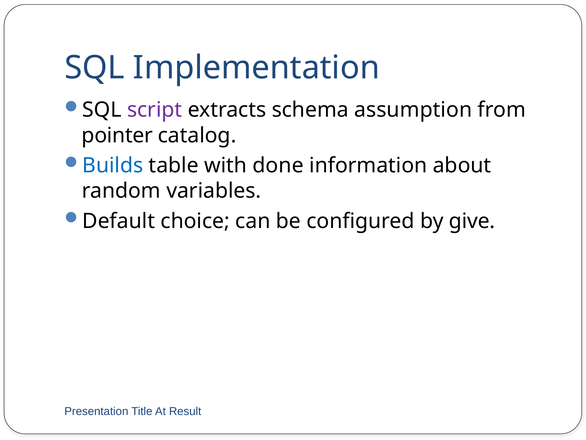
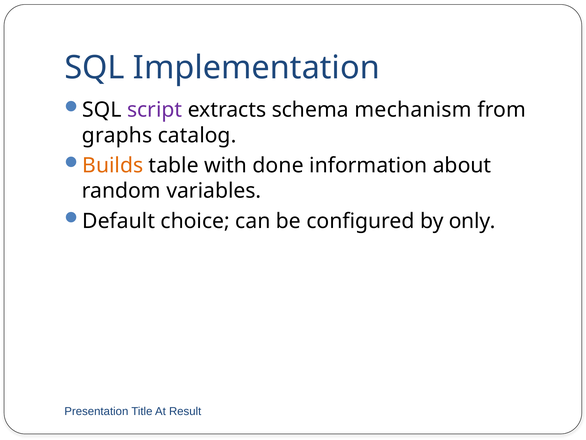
assumption: assumption -> mechanism (413, 110)
pointer: pointer -> graphs (117, 135)
Builds colour: blue -> orange (113, 165)
give: give -> only (472, 221)
